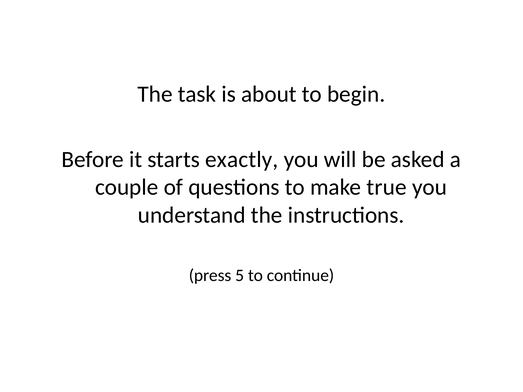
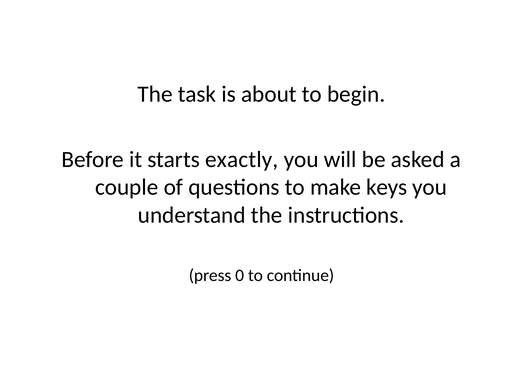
true: true -> keys (387, 187)
5: 5 -> 0 (240, 275)
